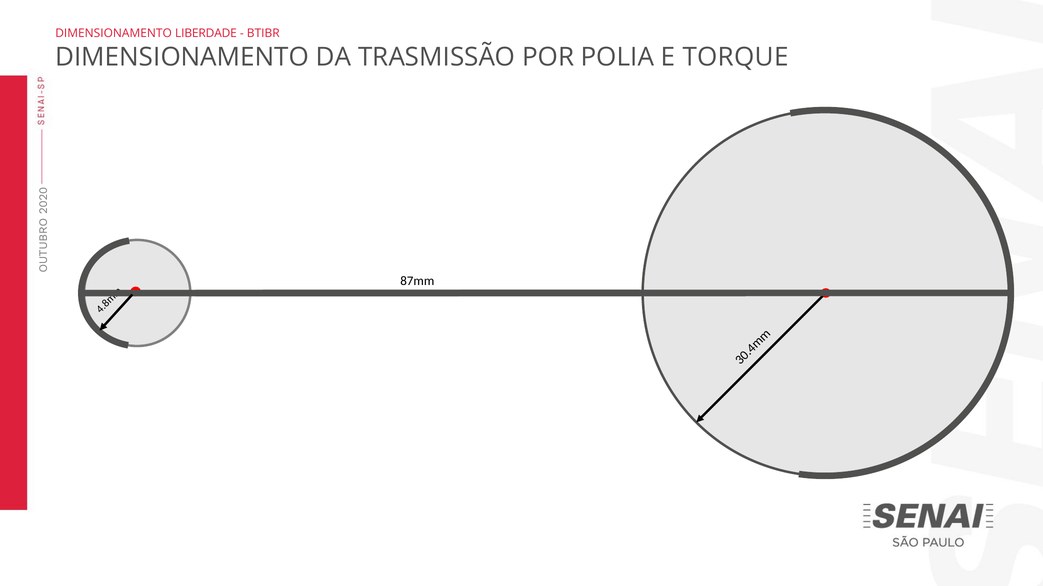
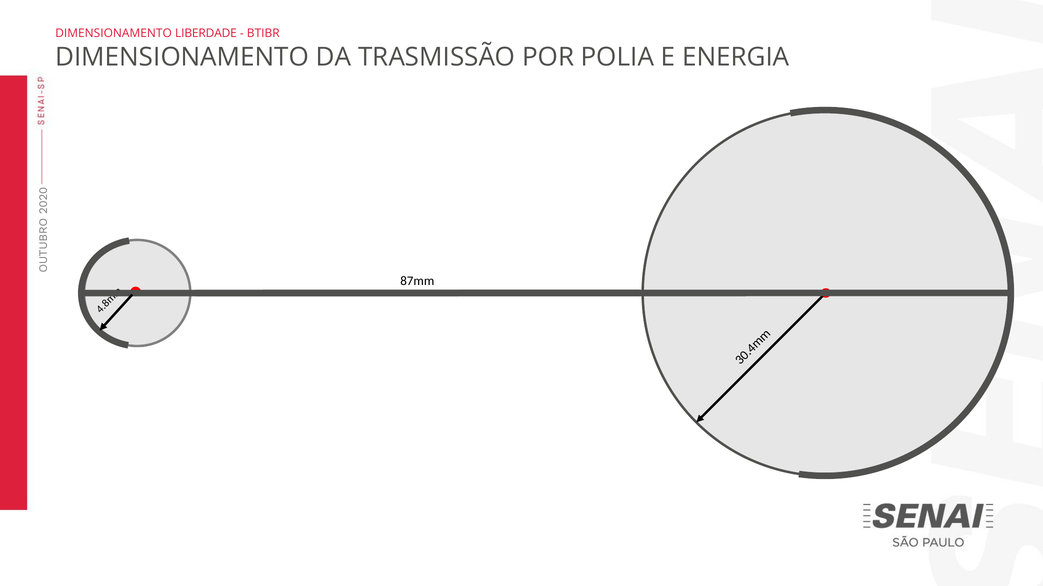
TORQUE: TORQUE -> ENERGIA (736, 57)
